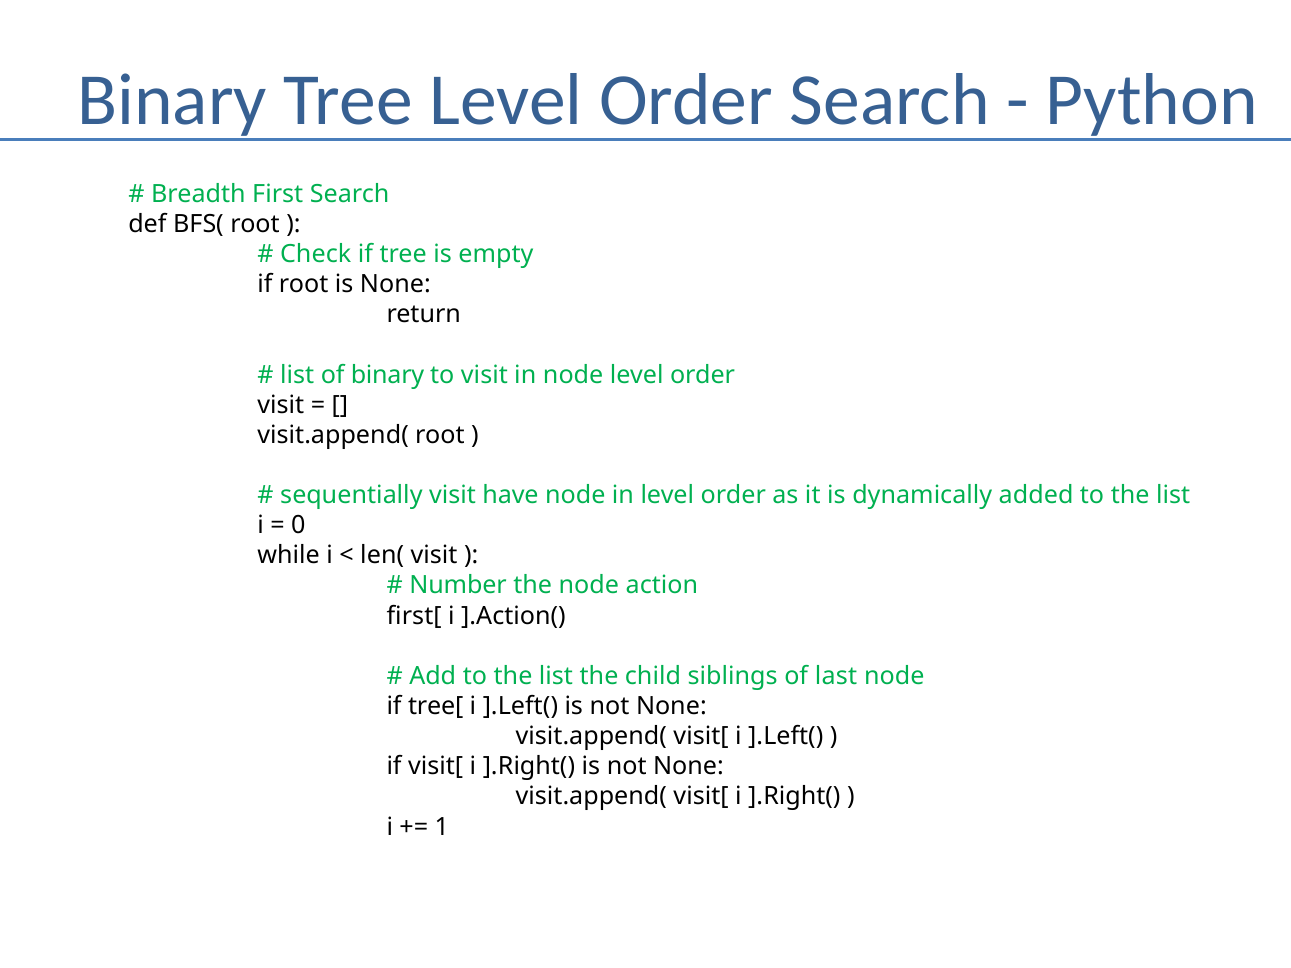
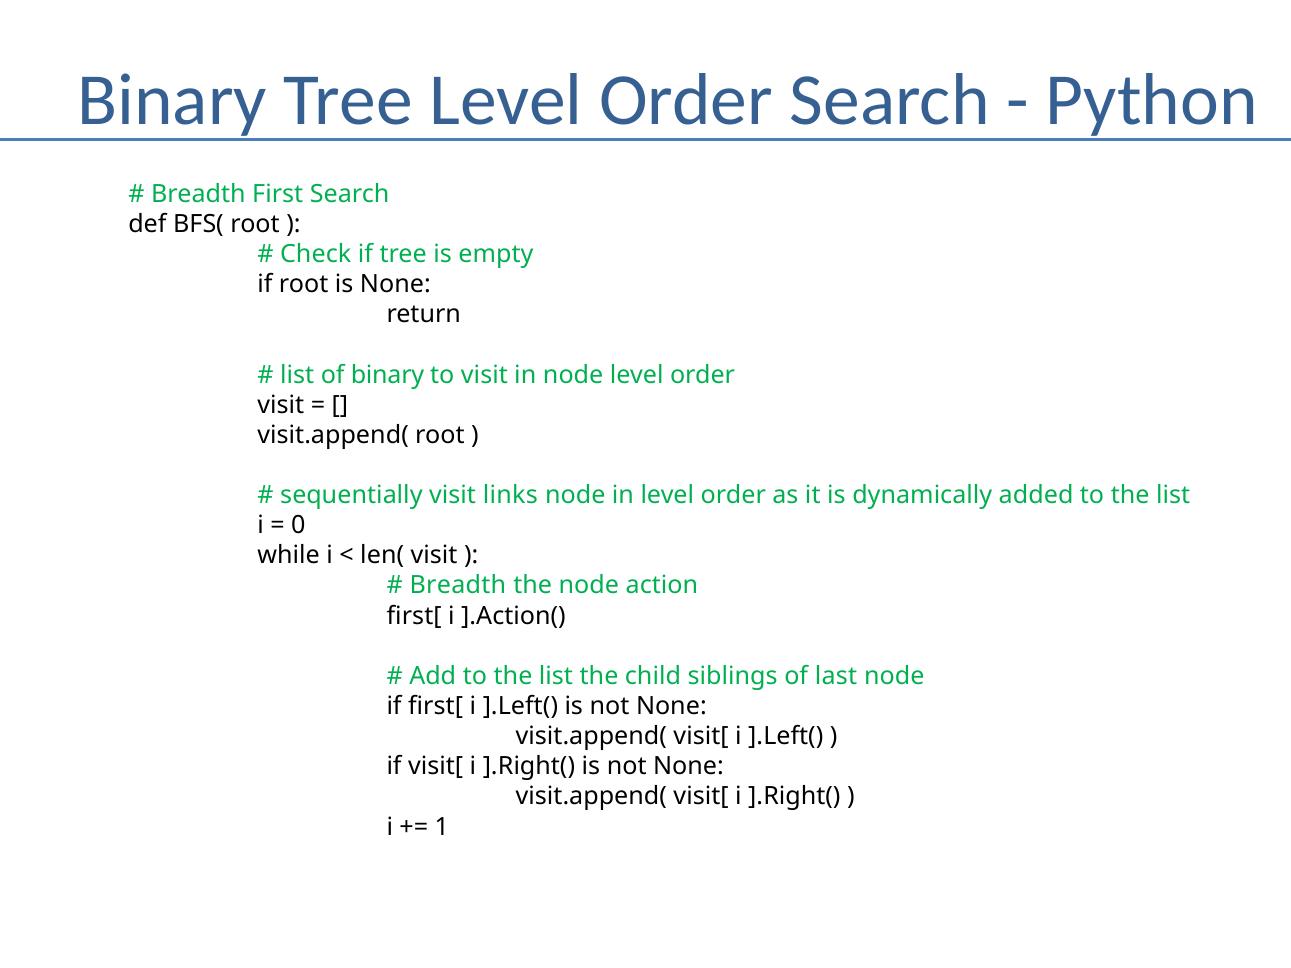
have: have -> links (510, 495)
Number: Number -> Breadth (458, 586)
if tree[: tree[ -> first[ (436, 706)
